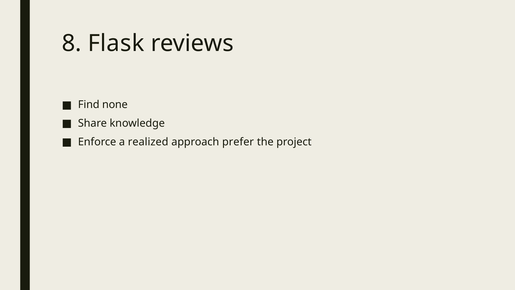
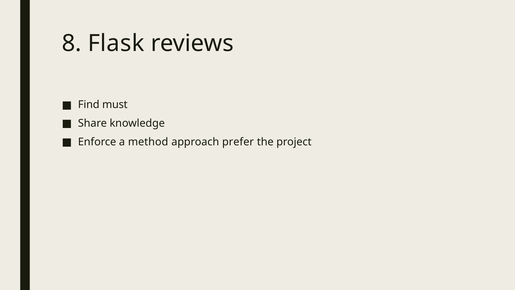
none: none -> must (115, 105)
realized: realized -> method (148, 142)
